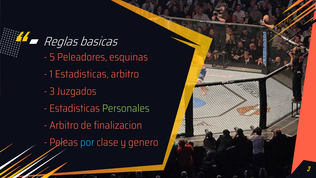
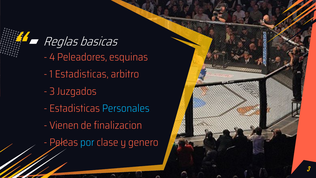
5: 5 -> 4 (52, 57)
Personales colour: light green -> light blue (126, 108)
Arbitro: Arbitro -> Vienen (64, 125)
